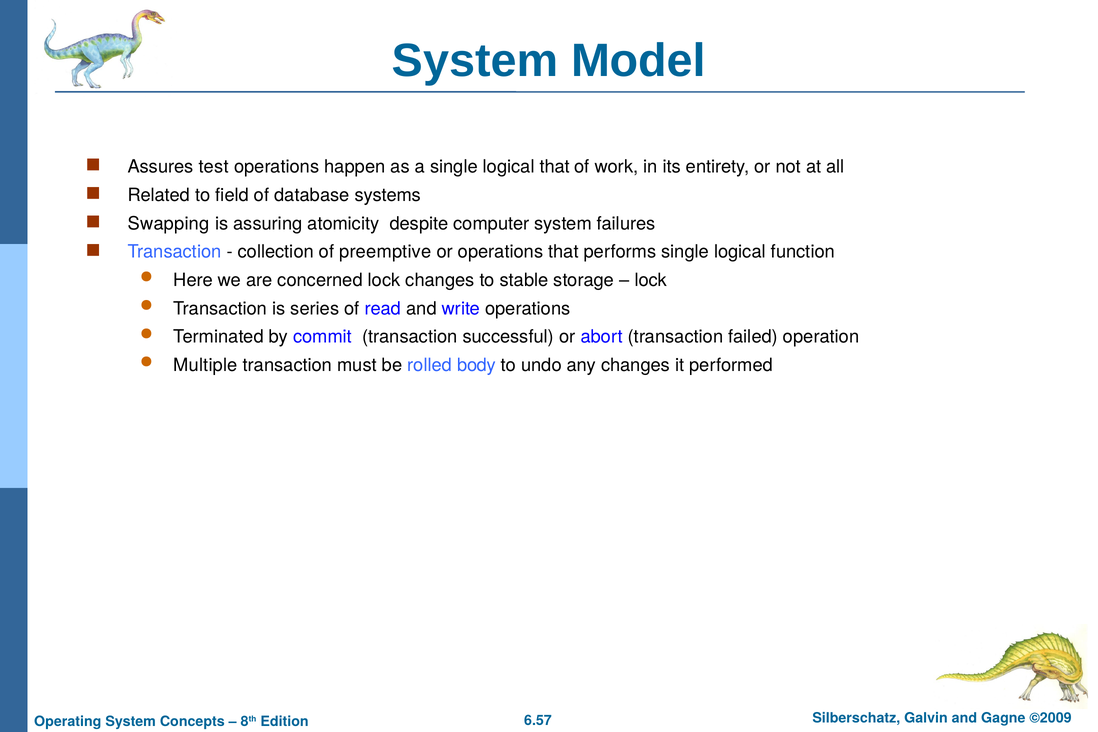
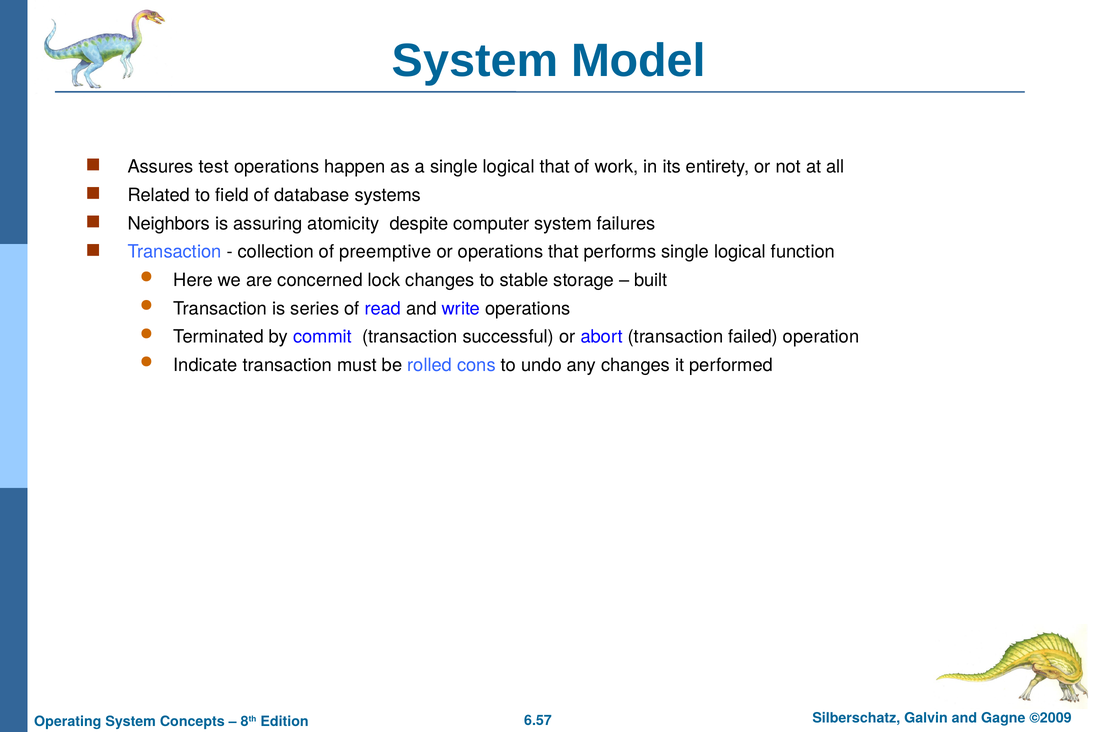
Swapping: Swapping -> Neighbors (169, 224)
lock: lock -> built (651, 280)
Multiple: Multiple -> Indicate (206, 365)
body: body -> cons (476, 365)
